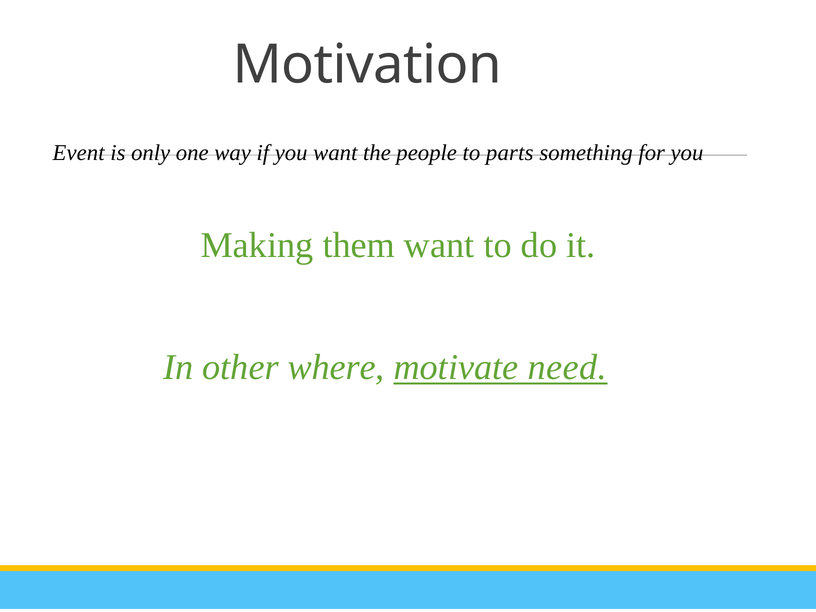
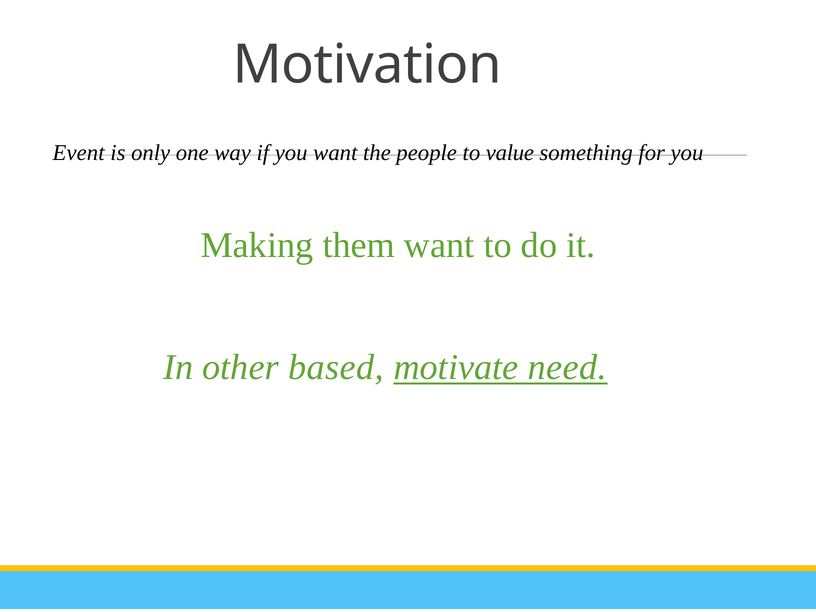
parts: parts -> value (510, 153)
where: where -> based (336, 367)
